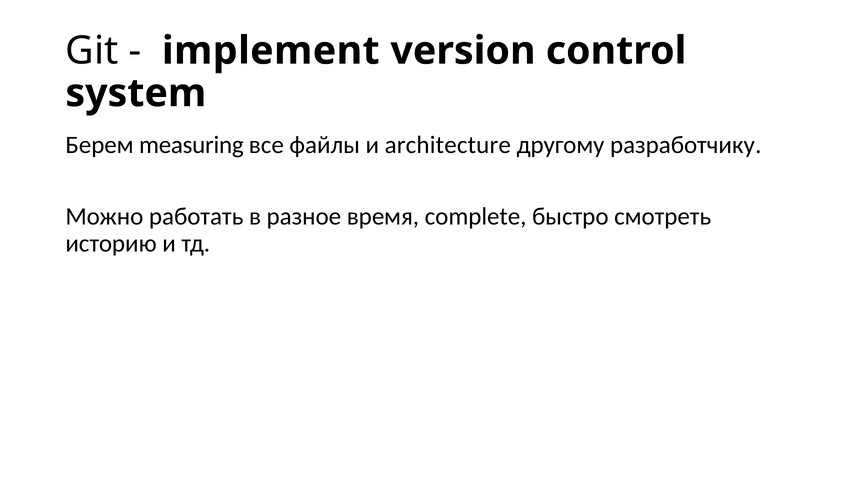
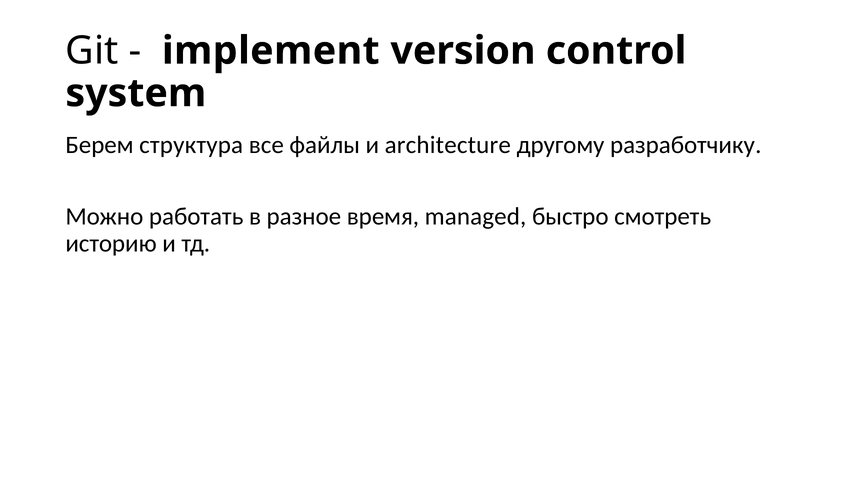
measuring: measuring -> структура (191, 145)
complete: complete -> managed (475, 217)
